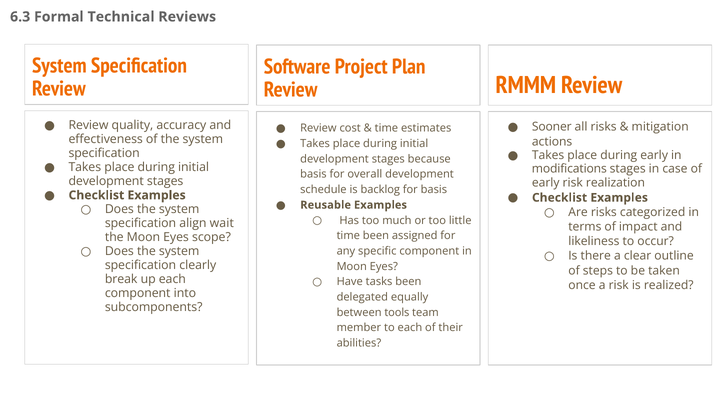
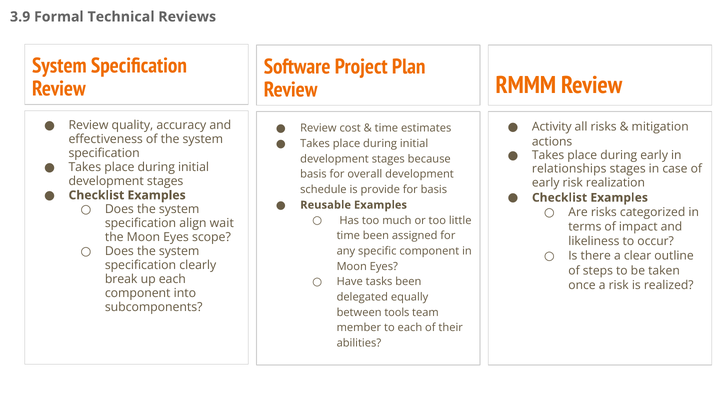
6.3: 6.3 -> 3.9 (20, 17)
Sooner: Sooner -> Activity (552, 127)
modifications: modifications -> relationships (569, 169)
backlog: backlog -> provide (380, 189)
